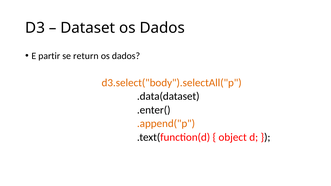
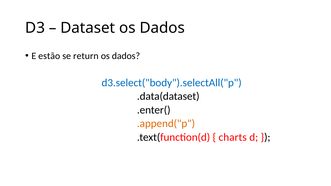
partir: partir -> estão (49, 56)
d3.select("body").selectAll("p colour: orange -> blue (172, 83)
object: object -> charts (233, 137)
